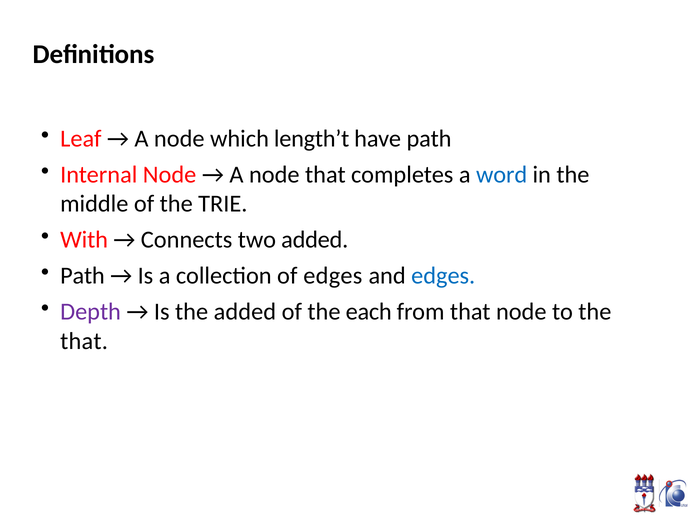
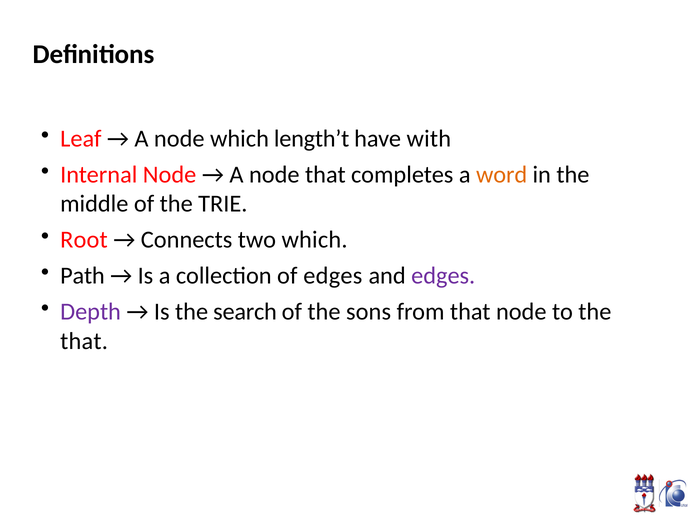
have path: path -> with (429, 138)
word colour: blue -> orange (502, 174)
With: With -> Root (84, 240)
two added: added -> which (315, 240)
edges colour: blue -> purple (443, 276)
the added: added -> search (245, 312)
each: each -> sons (369, 312)
